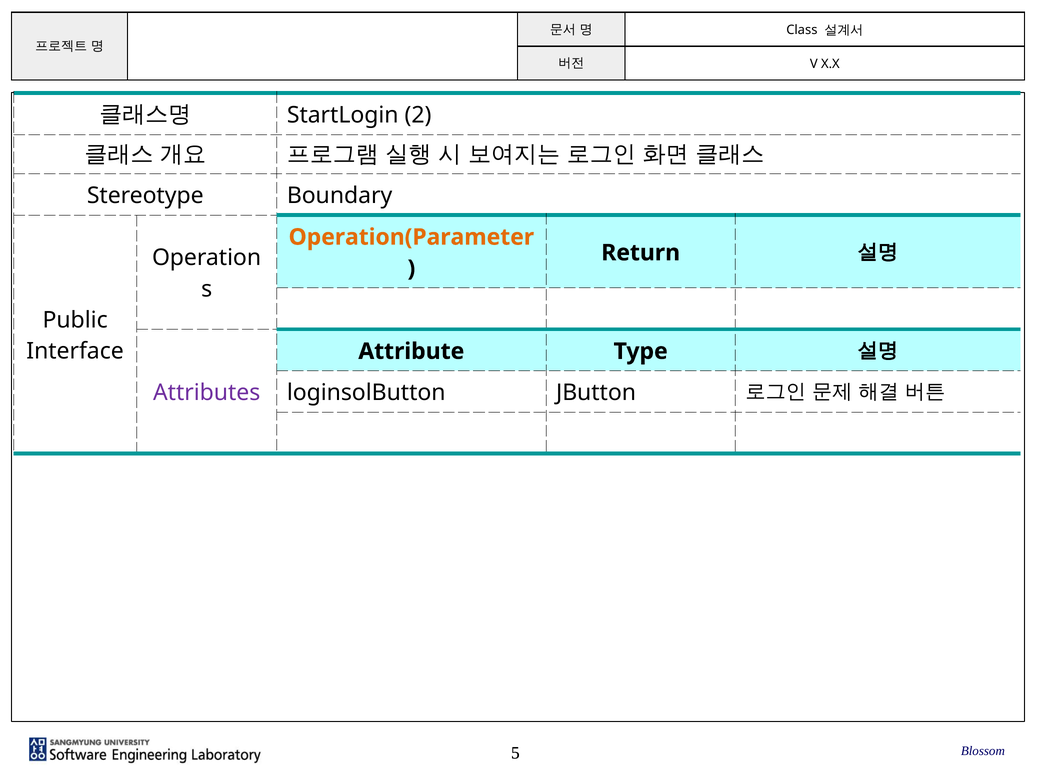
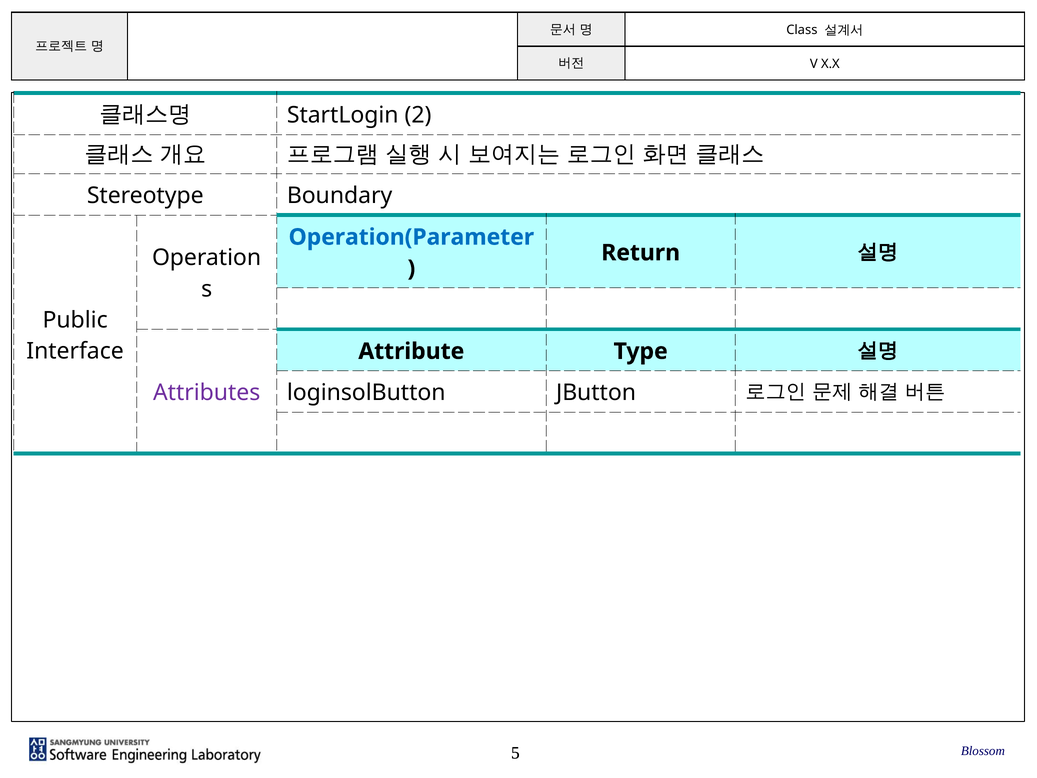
Operation(Parameter colour: orange -> blue (411, 237)
